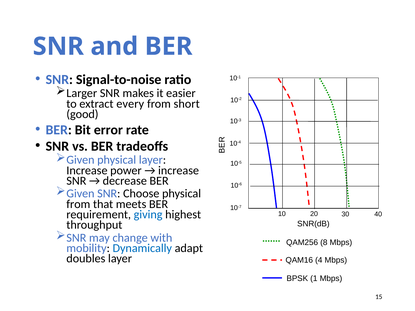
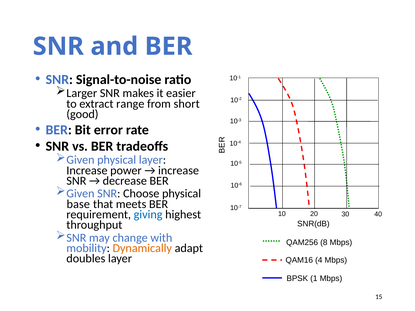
every: every -> range (130, 104)
from: from -> base (78, 204)
Dynamically colour: blue -> orange (142, 248)
